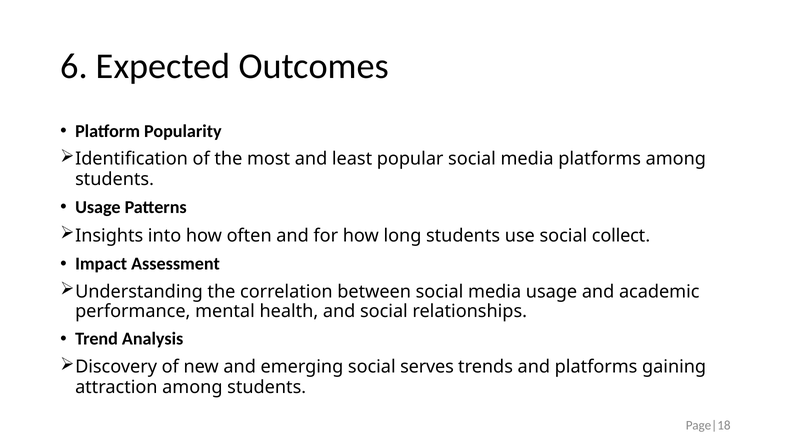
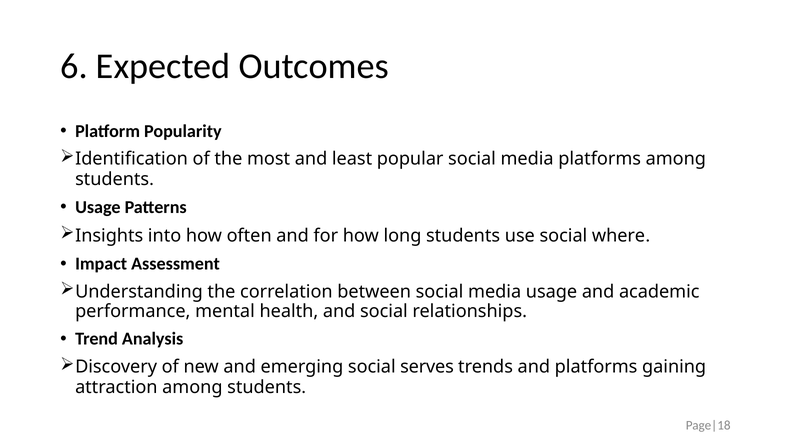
collect: collect -> where (619, 236)
